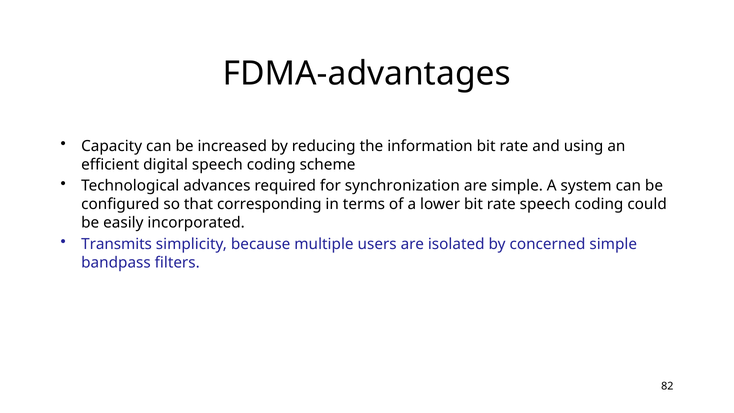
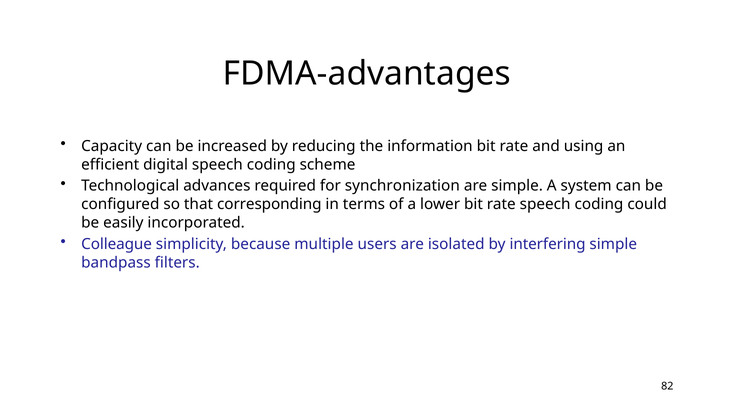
Transmits: Transmits -> Colleague (117, 244)
concerned: concerned -> interfering (548, 244)
